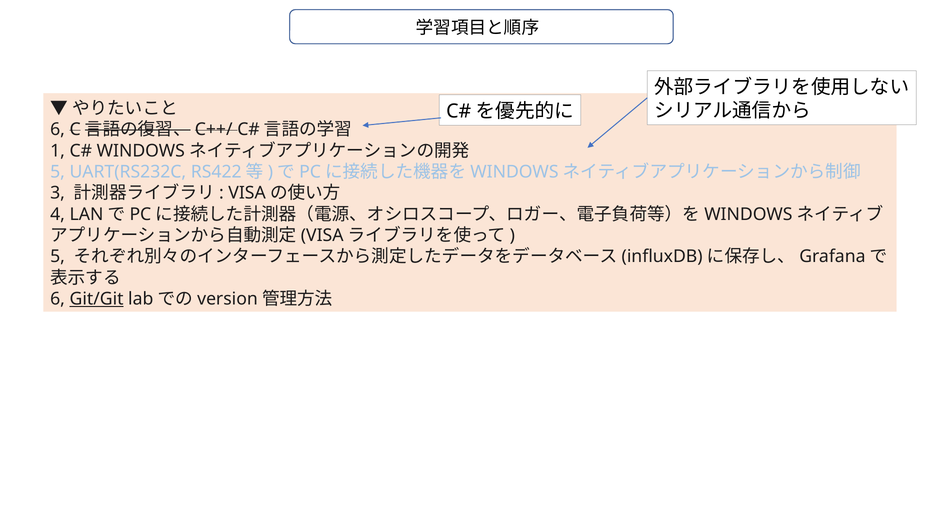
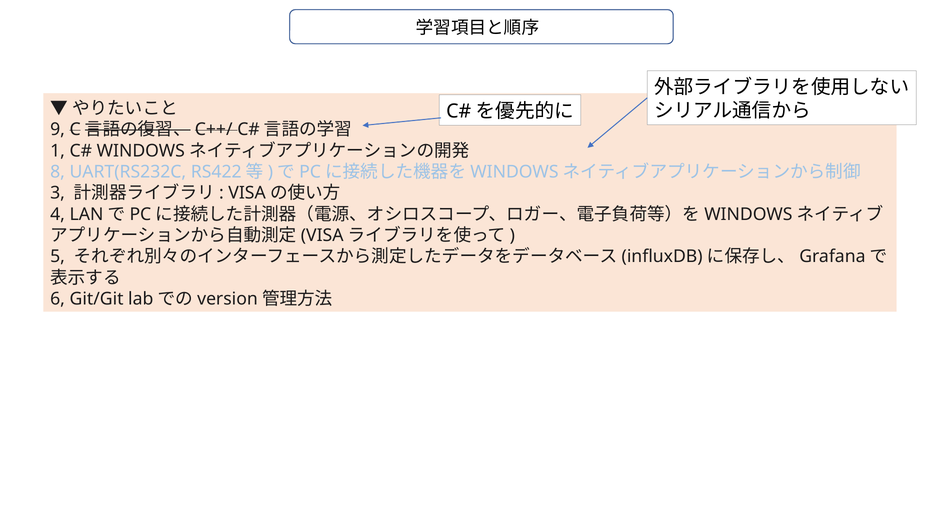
6: 6 -> 9 (58, 130)
5: 5 -> 8 (58, 172)
Git/Git underline: present -> none (97, 299)
